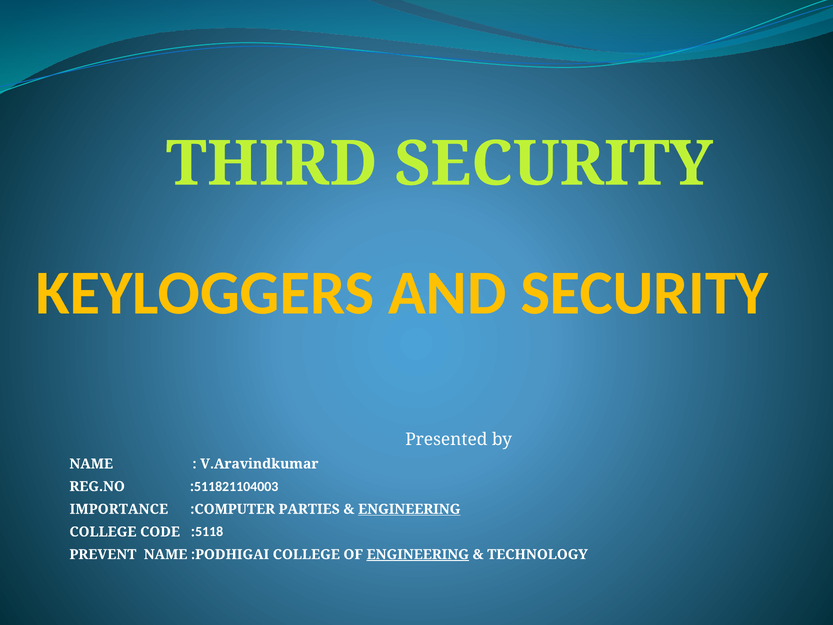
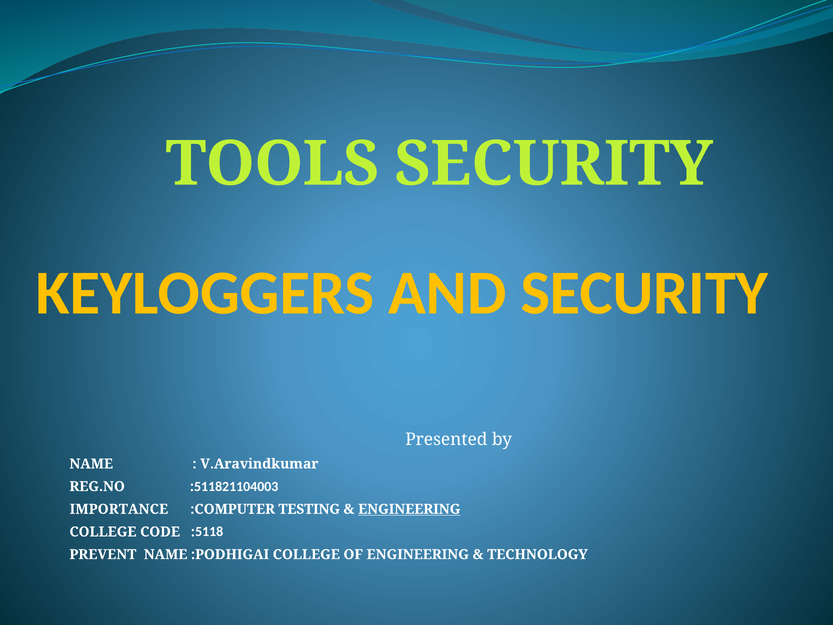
THIRD: THIRD -> TOOLS (272, 164)
PARTIES: PARTIES -> TESTING (309, 509)
ENGINEERING underline: present -> none (418, 554)
